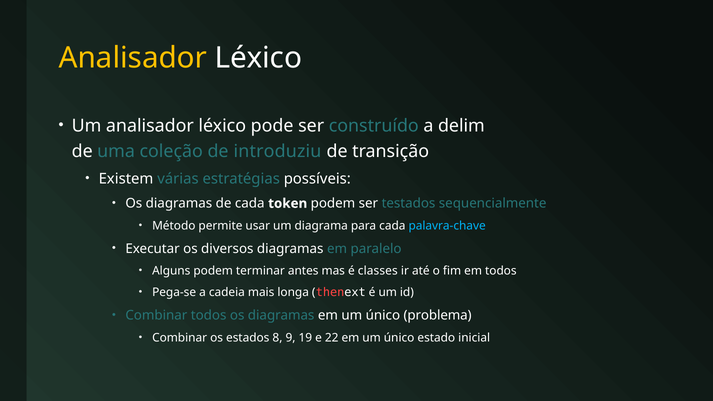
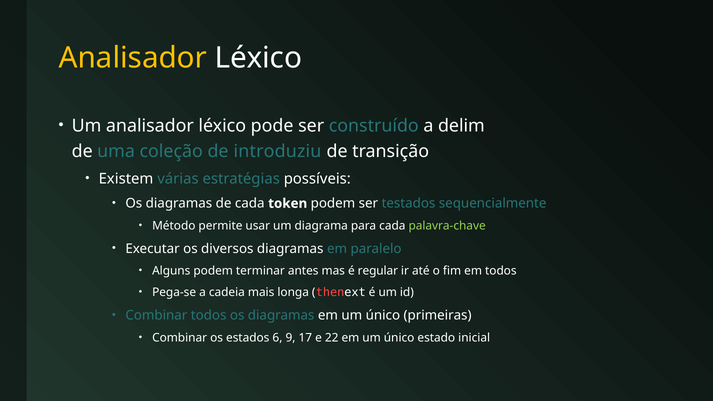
palavra-chave colour: light blue -> light green (447, 226)
classes: classes -> regular (378, 271)
problema: problema -> primeiras (438, 316)
8: 8 -> 6 (277, 338)
19: 19 -> 17 (305, 338)
